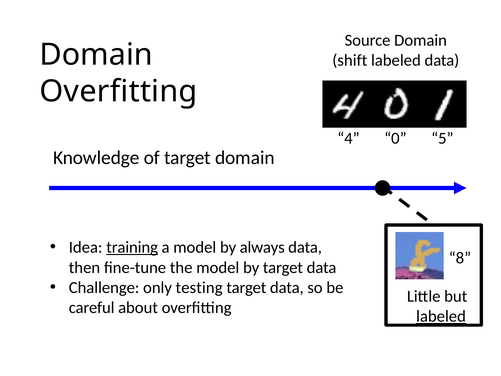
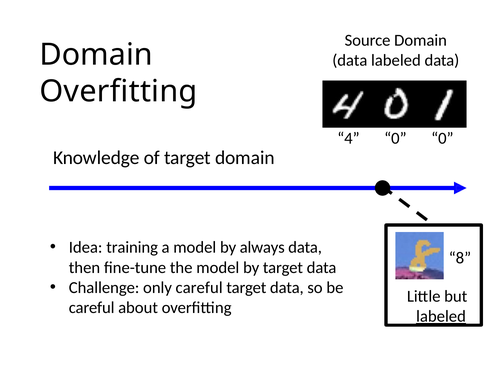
shift: shift -> data (350, 60)
0 5: 5 -> 0 (442, 138)
training underline: present -> none (132, 247)
only testing: testing -> careful (199, 287)
